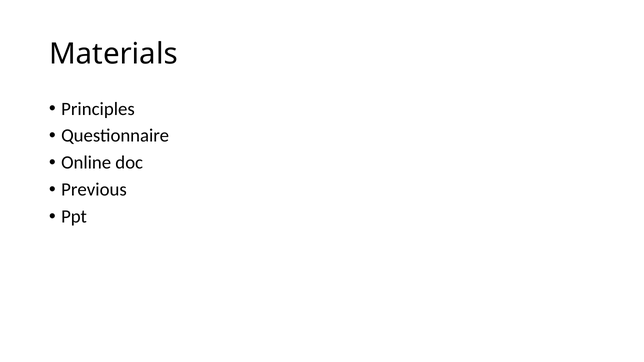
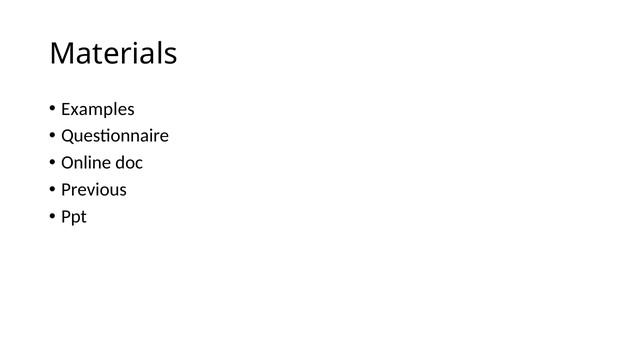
Principles: Principles -> Examples (98, 109)
